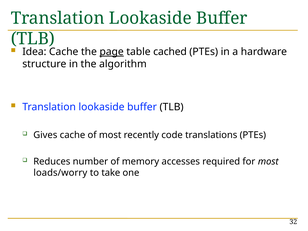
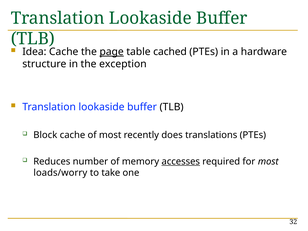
algorithm: algorithm -> exception (123, 64)
Gives: Gives -> Block (45, 135)
code: code -> does (172, 135)
accesses underline: none -> present (181, 161)
